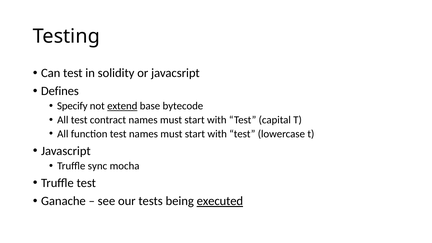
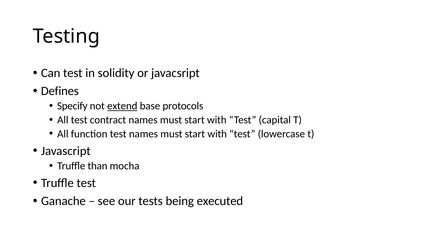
bytecode: bytecode -> protocols (183, 106)
sync: sync -> than (98, 166)
executed underline: present -> none (220, 201)
